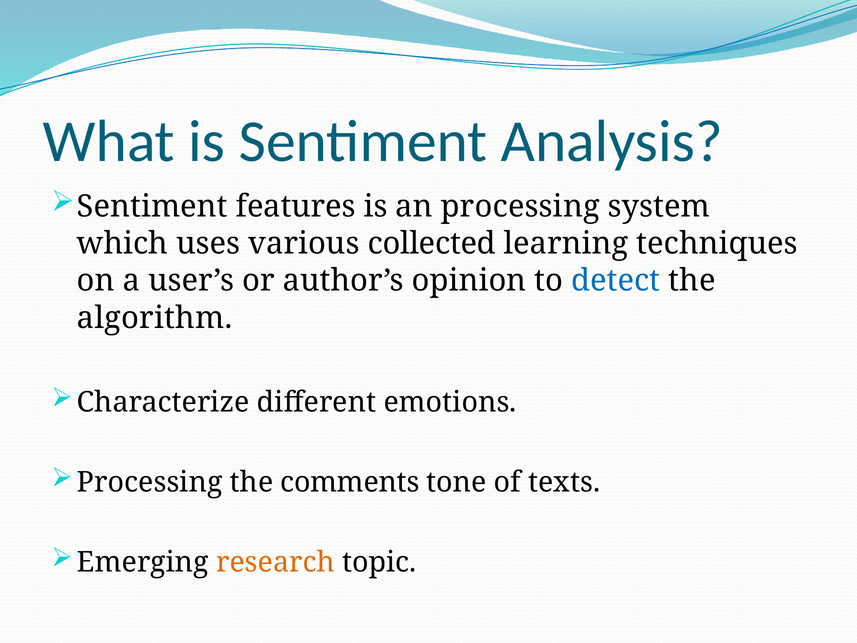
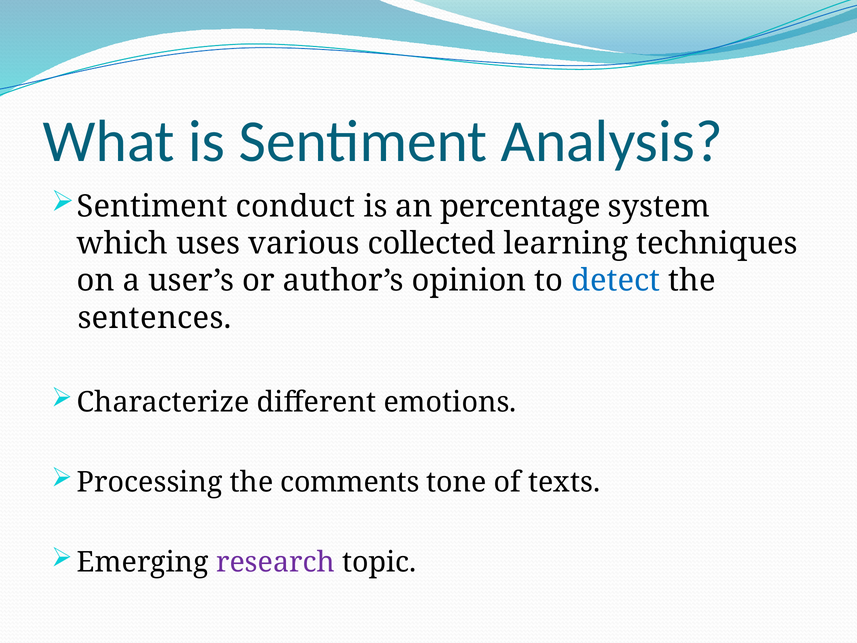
features: features -> conduct (296, 206)
an processing: processing -> percentage (521, 206)
algorithm: algorithm -> sentences (155, 318)
research colour: orange -> purple (276, 562)
